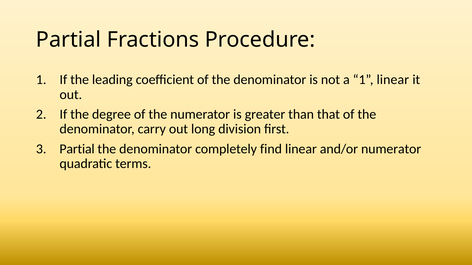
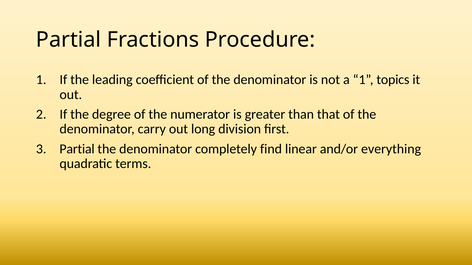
1 linear: linear -> topics (393, 80)
and/or numerator: numerator -> everything (391, 149)
